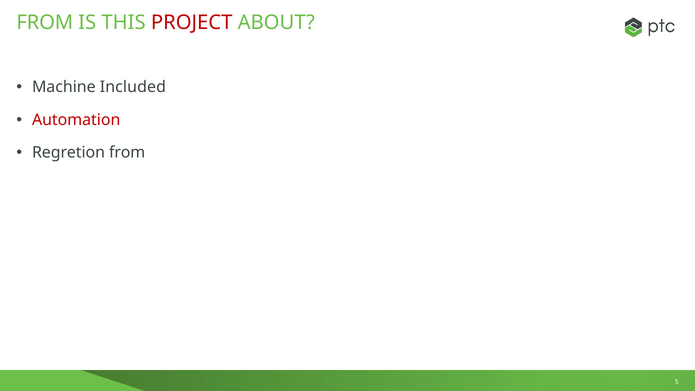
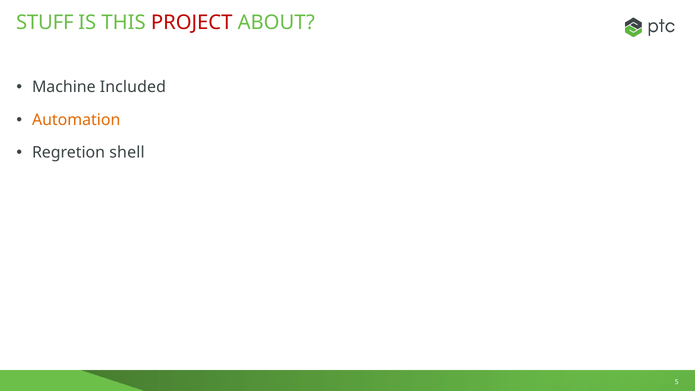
FROM: FROM -> STUFF (45, 23)
Automation colour: red -> orange (76, 120)
Regretion from: from -> shell (127, 153)
